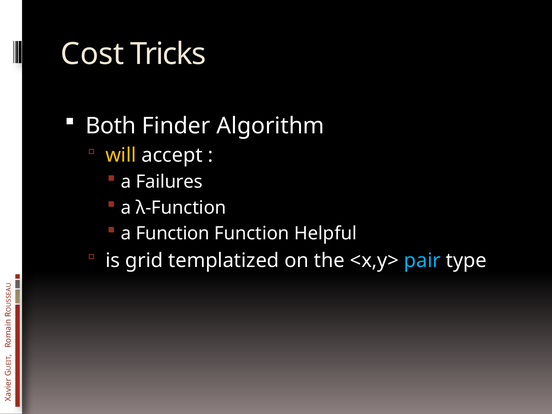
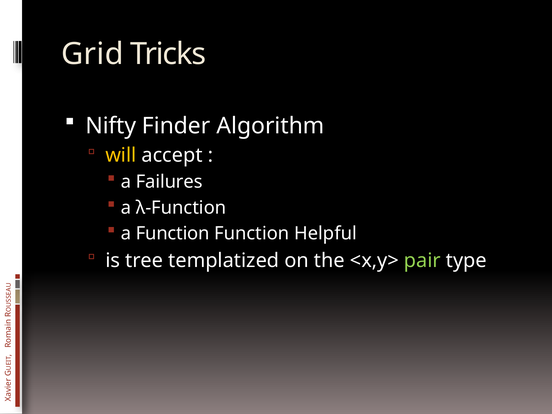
Cost: Cost -> Grid (92, 54)
Both: Both -> Nifty (111, 126)
grid: grid -> tree (144, 260)
pair colour: light blue -> light green (422, 260)
